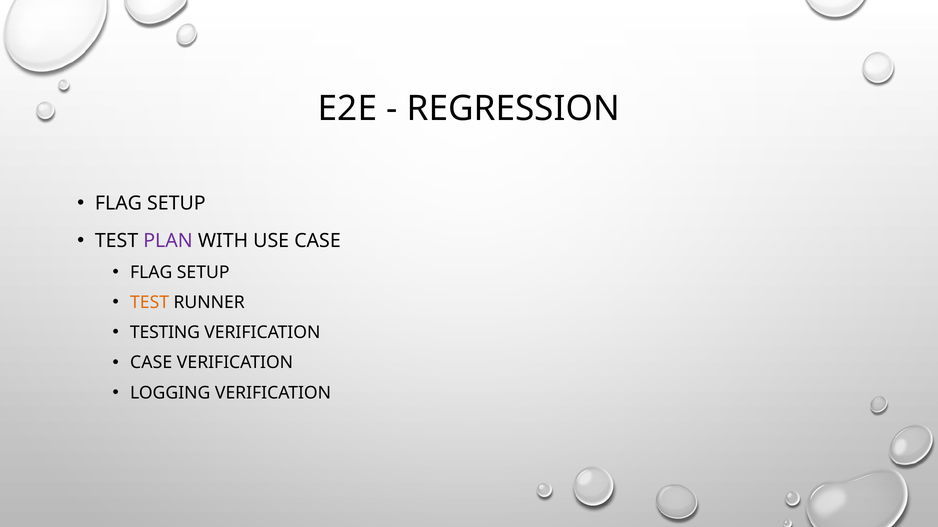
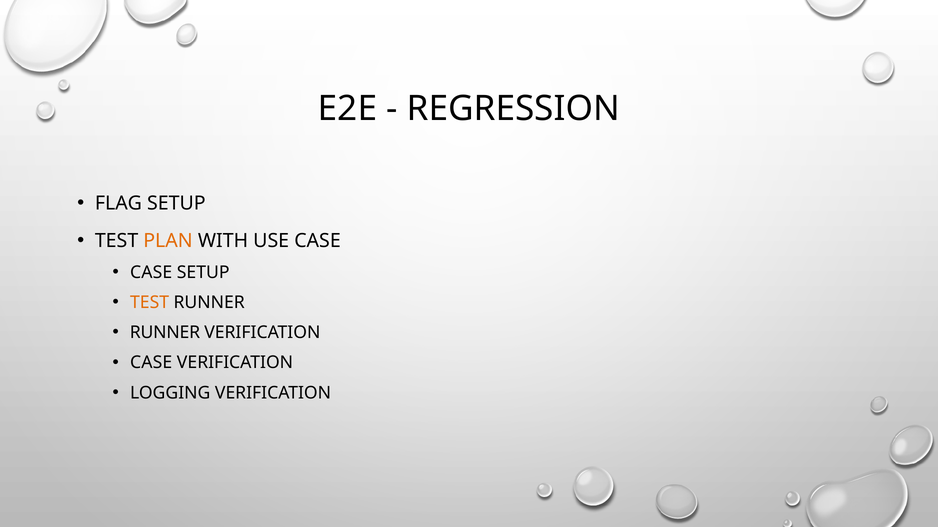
PLAN colour: purple -> orange (168, 241)
FLAG: FLAG -> CASE (151, 273)
TESTING: TESTING -> RUNNER (165, 333)
